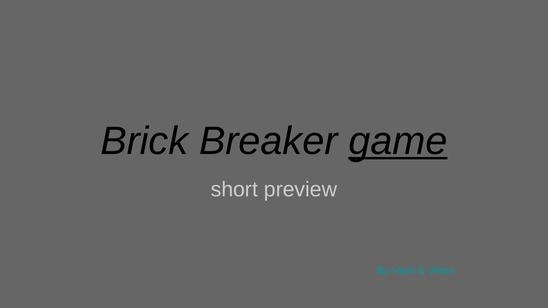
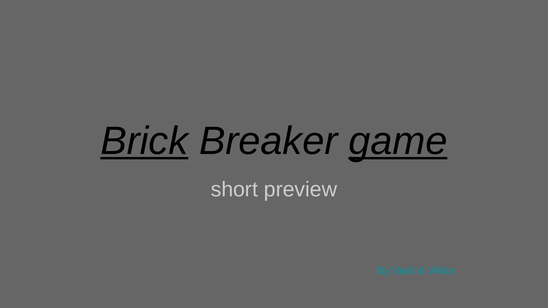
Brick underline: none -> present (144, 141)
